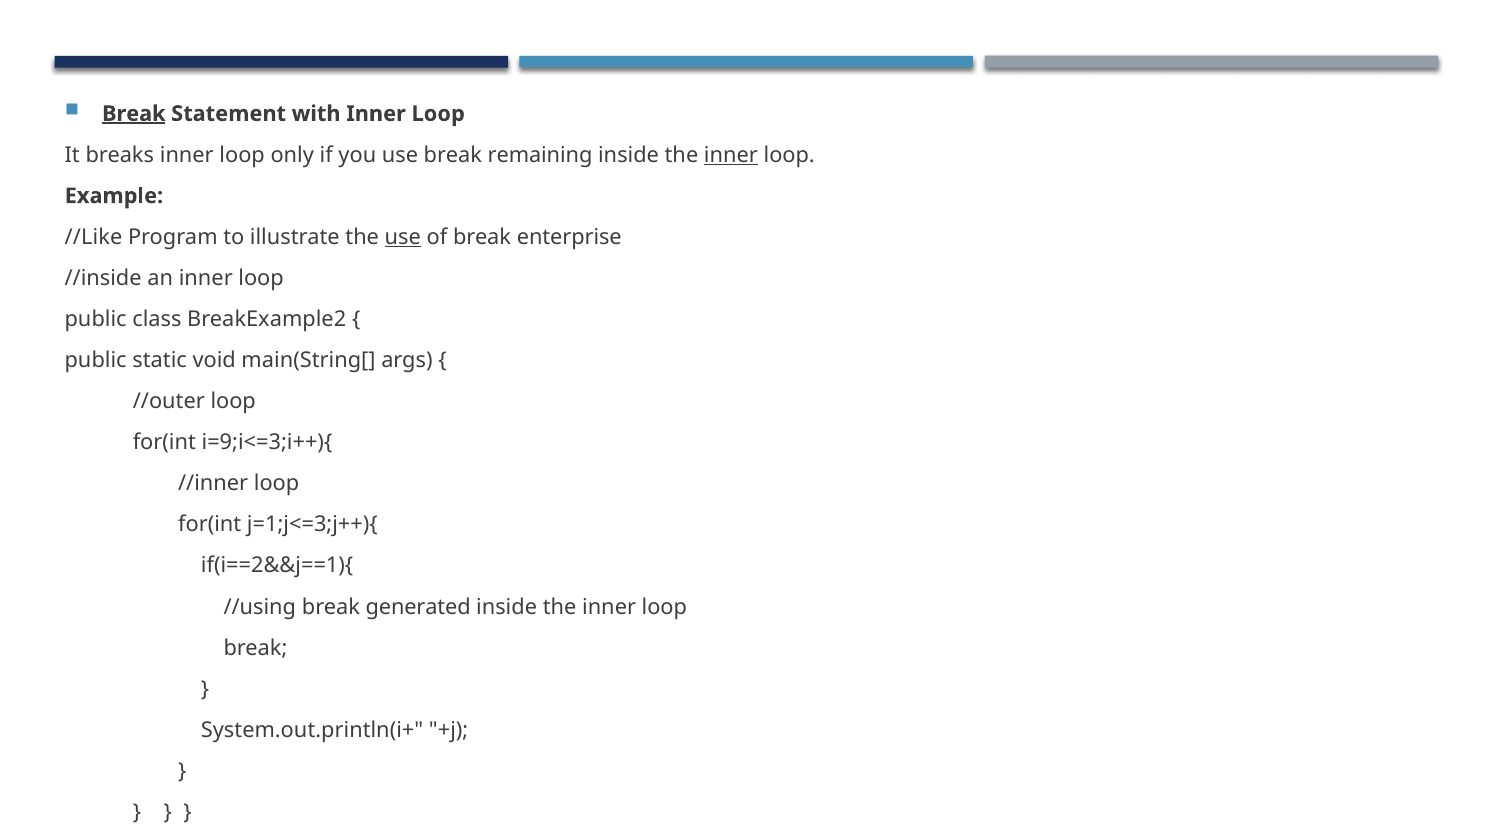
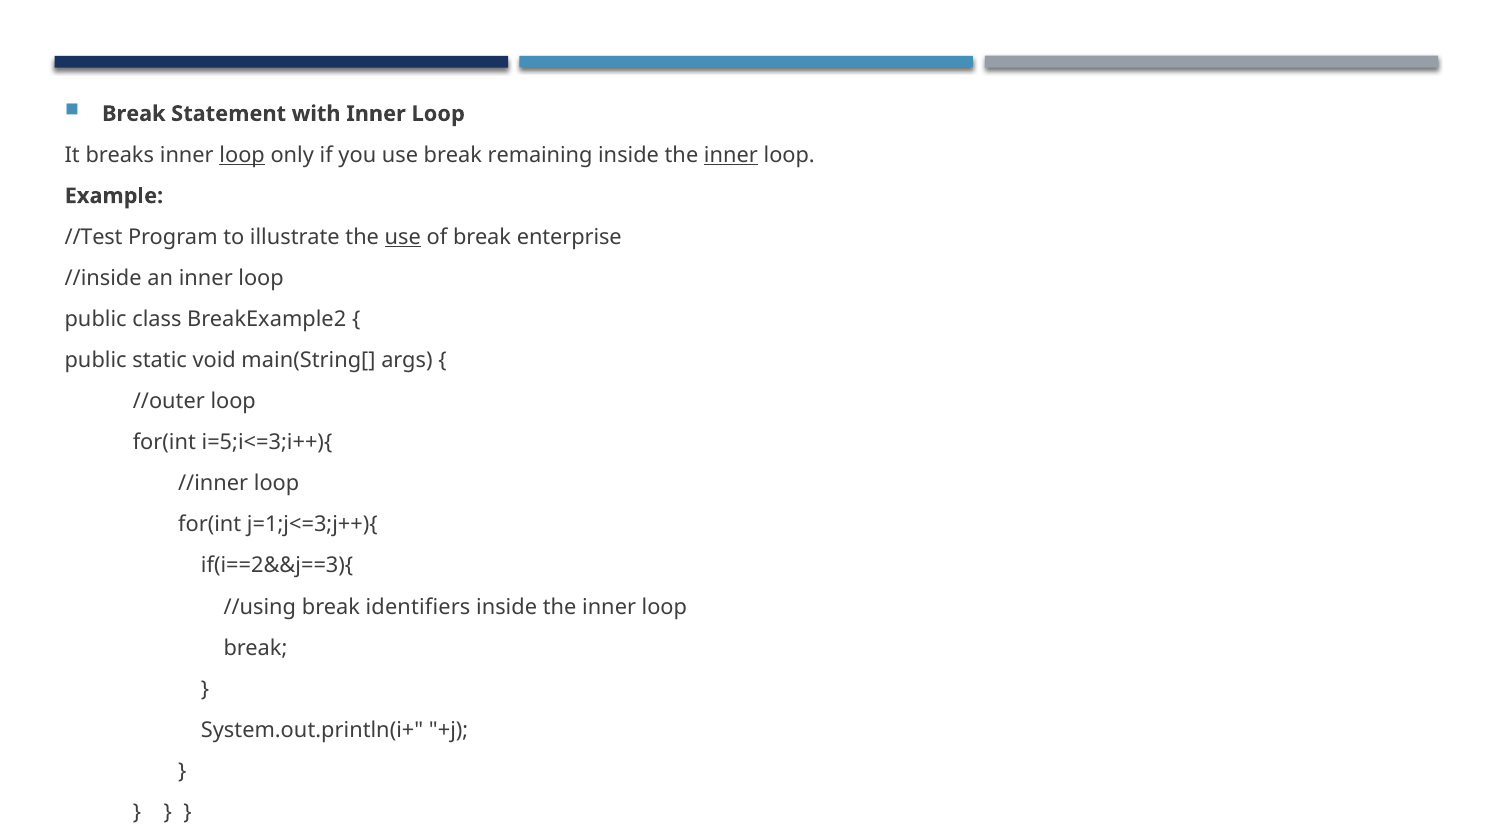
Break underline: present -> none (134, 114)
loop underline: none -> present (242, 155)
//Like: //Like -> //Test (94, 237)
i=9;i<=3;i++){: i=9;i<=3;i++){ -> i=5;i<=3;i++){ (267, 442)
if(i==2&&j==1){: if(i==2&&j==1){ -> if(i==2&&j==3){ (277, 566)
generated: generated -> identifiers (418, 607)
